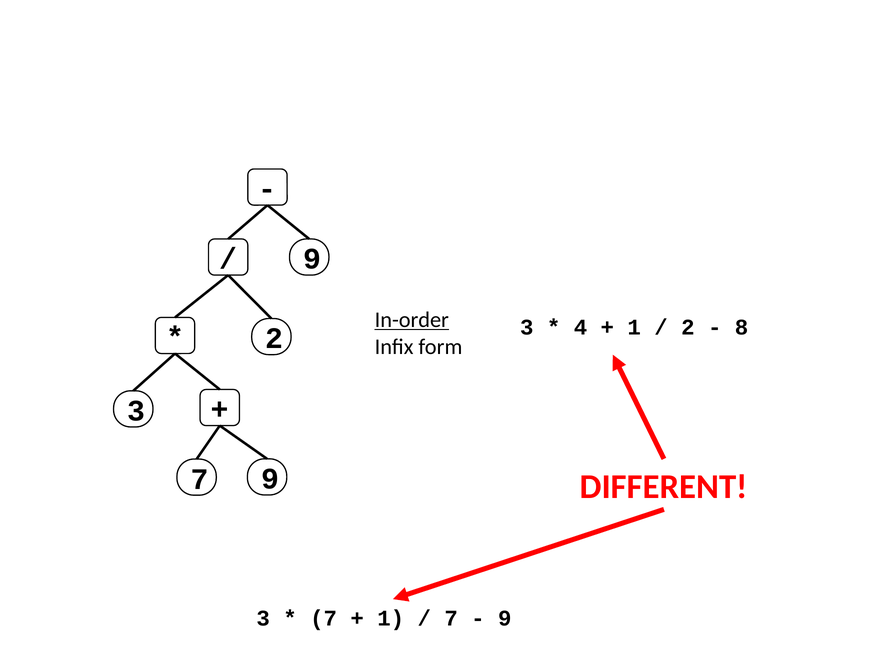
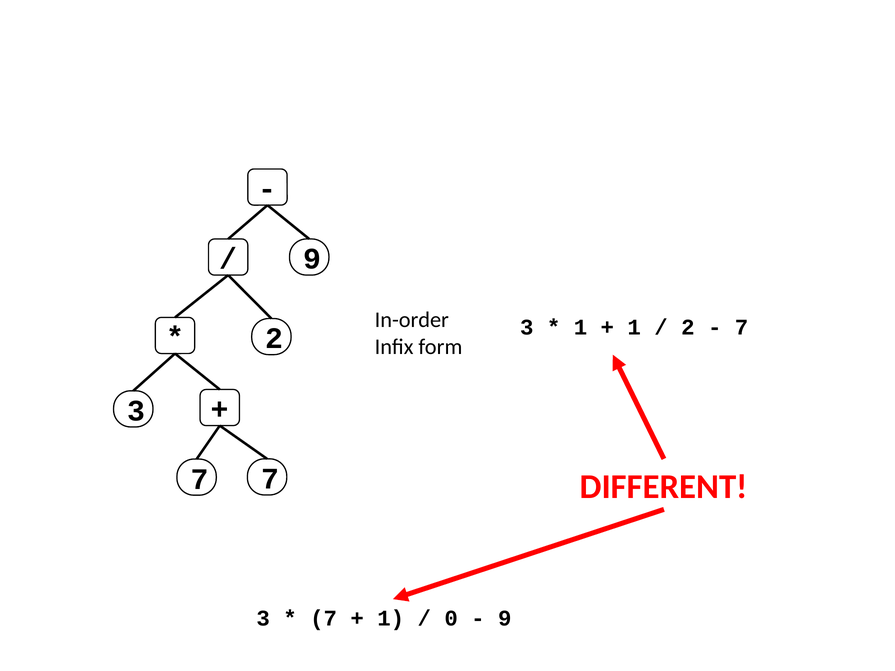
In-order underline: present -> none (412, 320)
4: 4 -> 1 (580, 328)
8: 8 -> 7 (742, 328)
7 9: 9 -> 7 (270, 479)
7: 7 -> 0 (451, 619)
